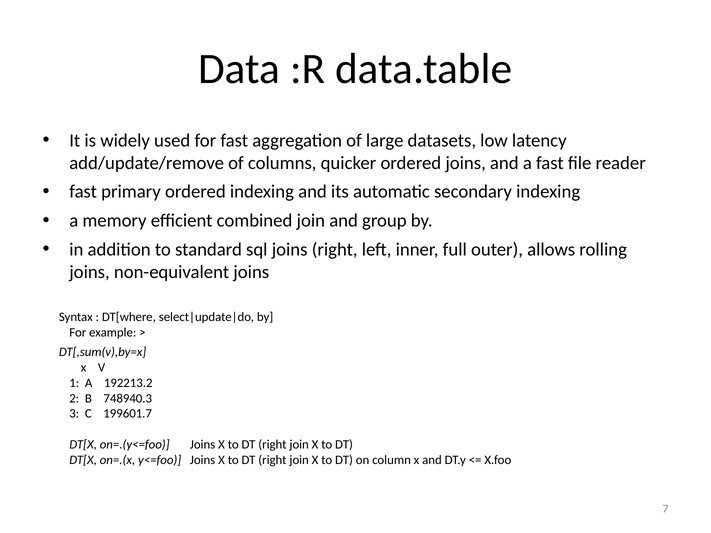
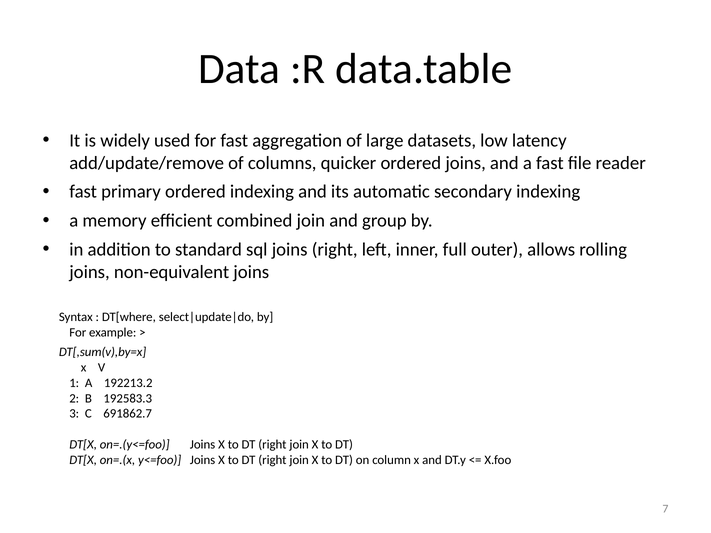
748940.3: 748940.3 -> 192583.3 (128, 399)
199601.7: 199601.7 -> 691862.7 (128, 414)
